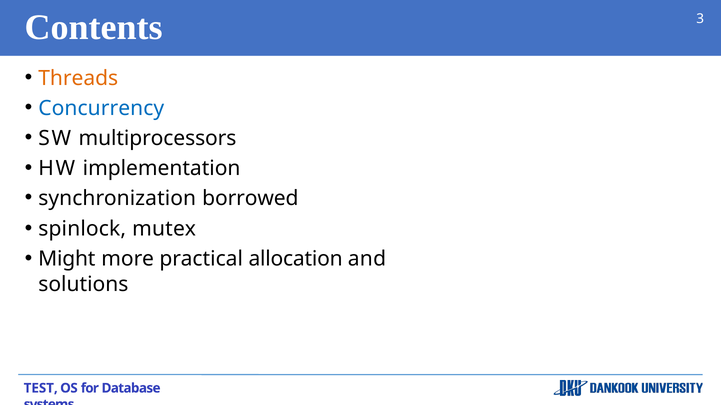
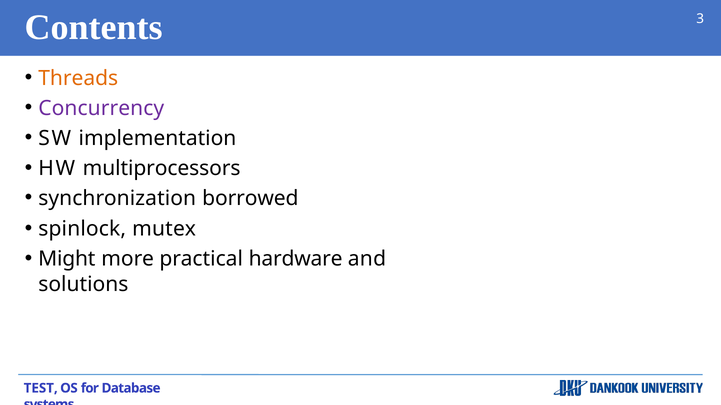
Concurrency colour: blue -> purple (101, 108)
multiprocessors: multiprocessors -> implementation (157, 138)
implementation: implementation -> multiprocessors (162, 168)
allocation: allocation -> hardware (296, 259)
